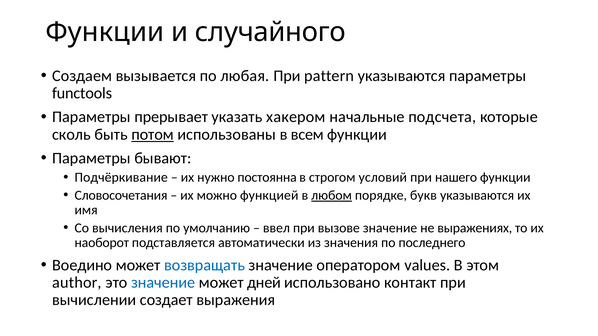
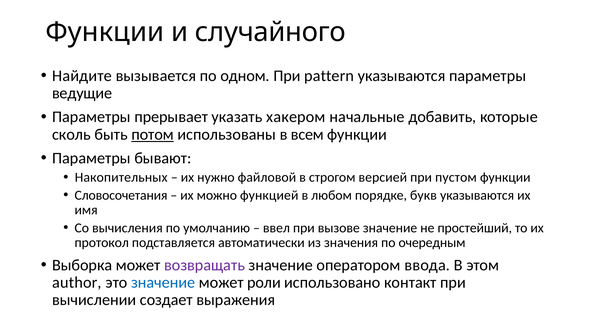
Создаем: Создаем -> Найдите (82, 76)
любая: любая -> одном (245, 76)
functools: functools -> ведущие (82, 93)
подсчета: подсчета -> добавить (442, 117)
Подчёркивание: Подчёркивание -> Накопительных (121, 178)
постоянна: постоянна -> файловой (267, 178)
условий: условий -> версией (383, 178)
нашего: нашего -> пустом (456, 178)
любом underline: present -> none (332, 195)
выражениях: выражениях -> простейший (475, 228)
наоборот: наоборот -> протокол (102, 243)
последнего: последнего -> очередным (432, 243)
Воедино: Воедино -> Выборка (82, 265)
возвращать colour: blue -> purple (205, 265)
values: values -> ввода (427, 265)
дней: дней -> роли (264, 283)
